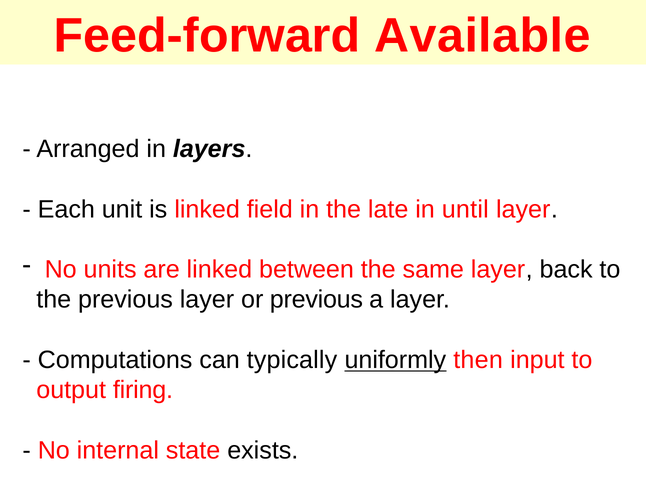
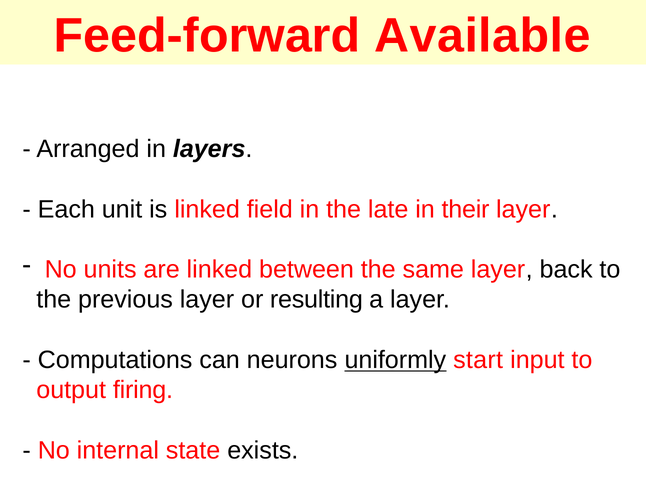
until: until -> their (466, 210)
or previous: previous -> resulting (316, 300)
typically: typically -> neurons (292, 360)
then: then -> start (478, 360)
